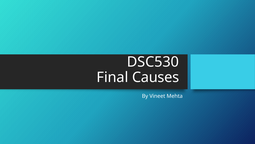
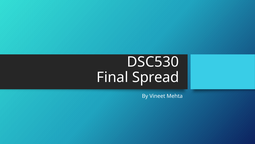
Causes: Causes -> Spread (156, 77)
